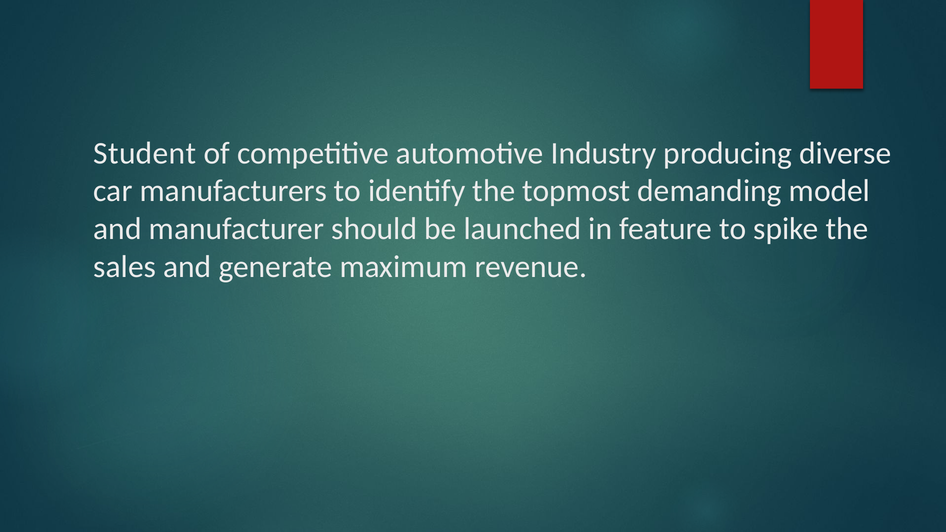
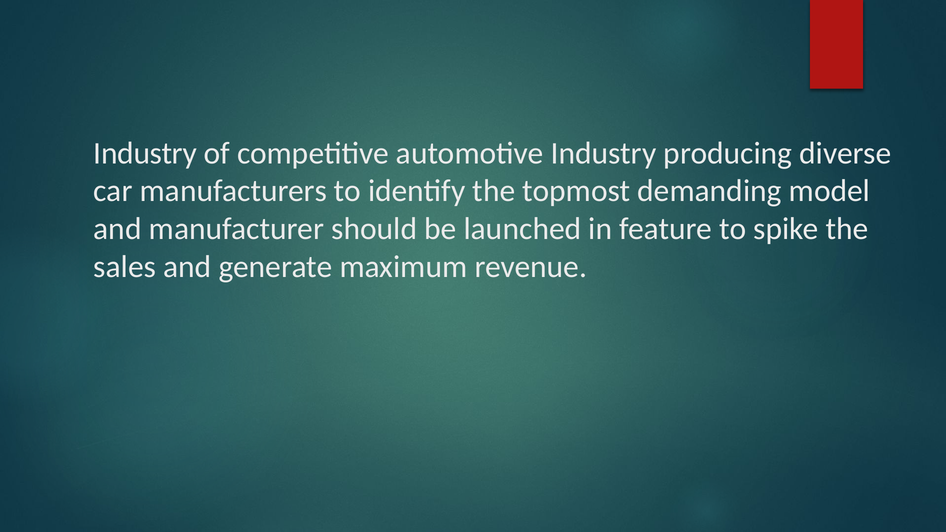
Student: Student -> Industry (145, 153)
